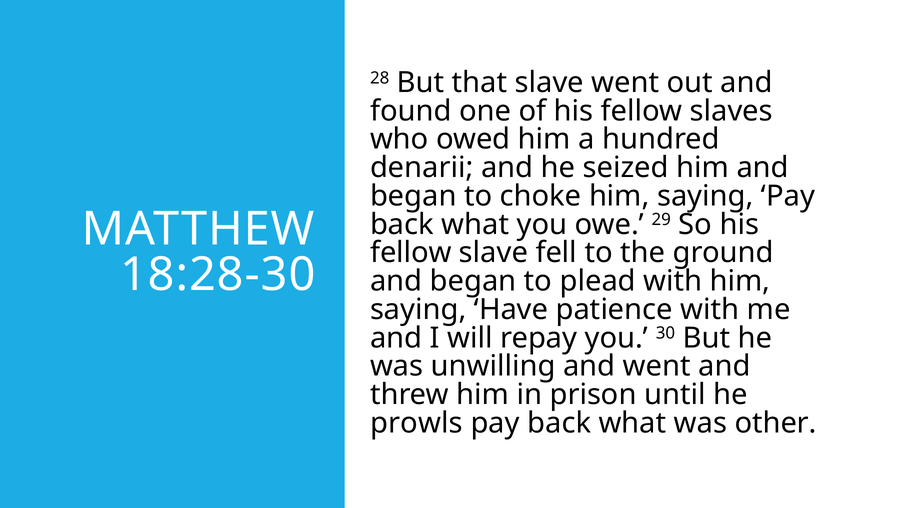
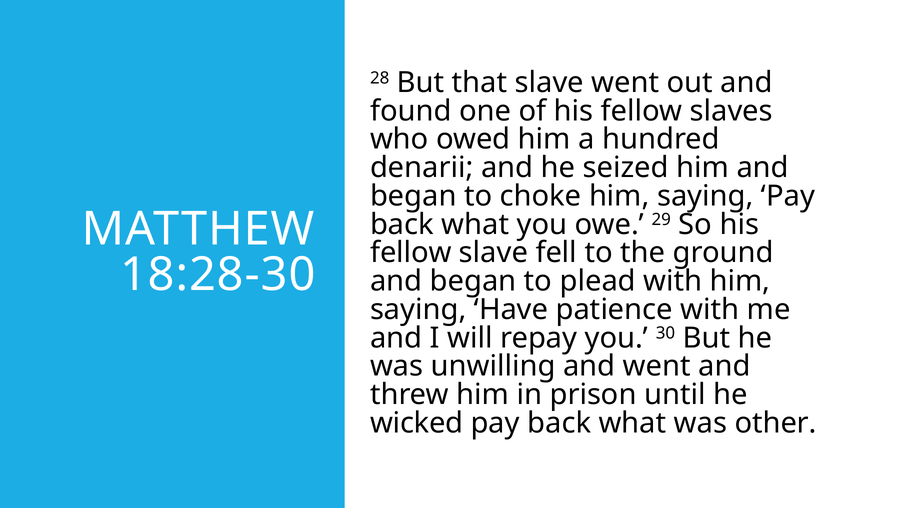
prowls: prowls -> wicked (417, 423)
